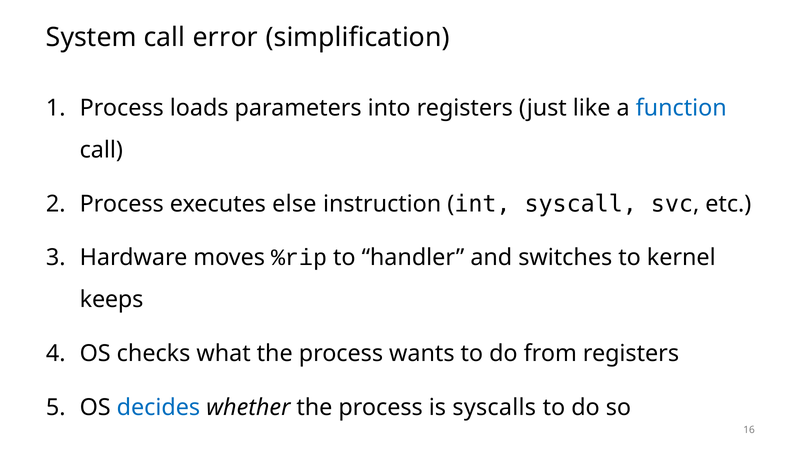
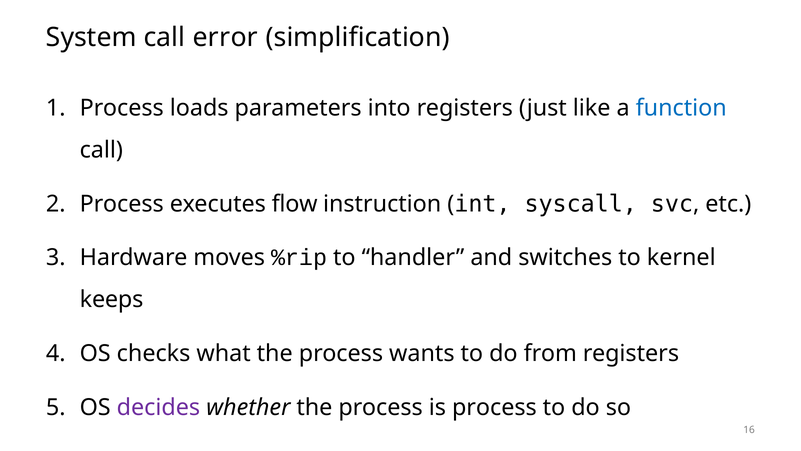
else: else -> flow (295, 204)
decides colour: blue -> purple (158, 407)
is syscalls: syscalls -> process (494, 407)
